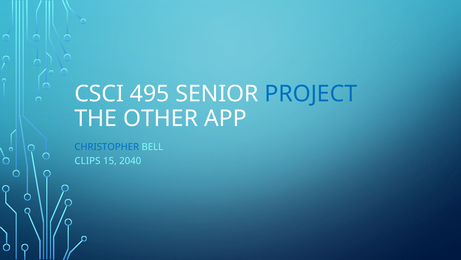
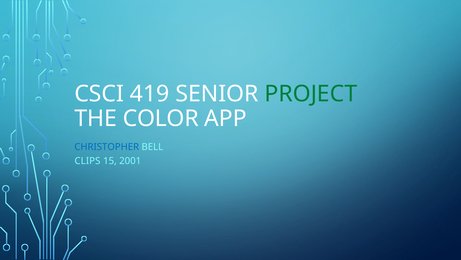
495: 495 -> 419 (150, 93)
PROJECT colour: blue -> green (311, 93)
OTHER: OTHER -> COLOR (161, 118)
2040: 2040 -> 2001 (130, 161)
